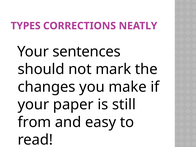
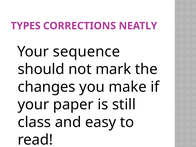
sentences: sentences -> sequence (86, 52)
from: from -> class (34, 122)
